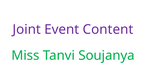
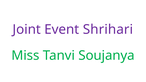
Content: Content -> Shrihari (108, 30)
